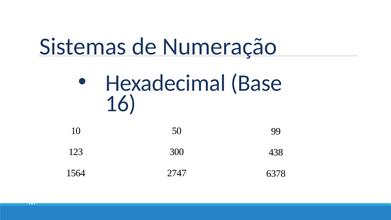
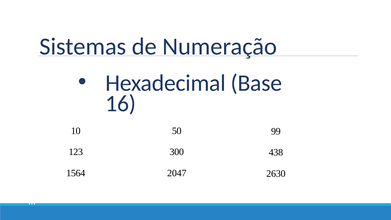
2747: 2747 -> 2047 (177, 173)
6378: 6378 -> 2630 (276, 174)
